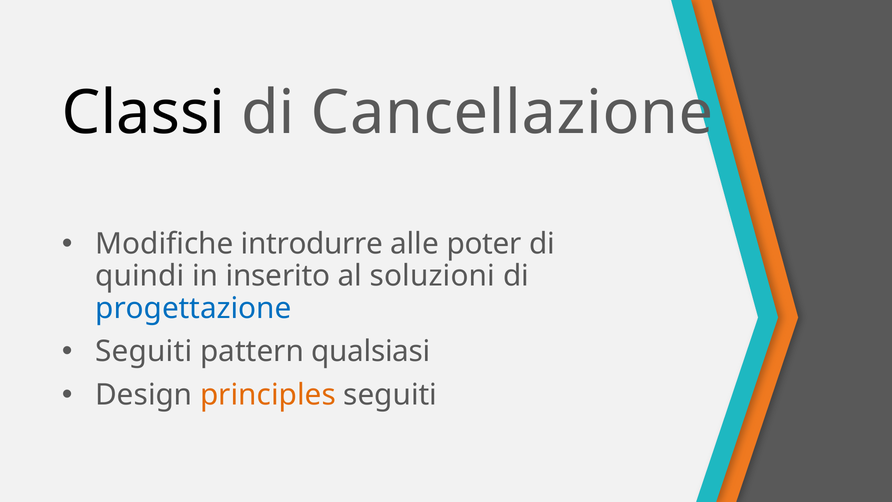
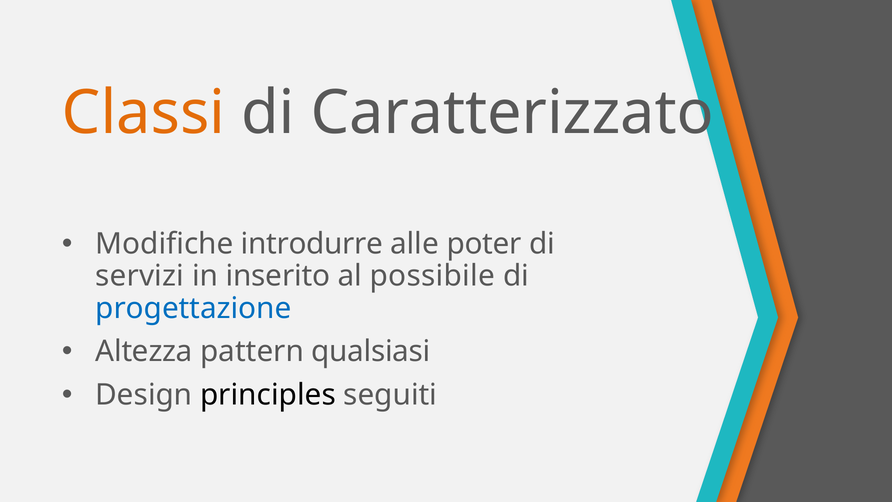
Classi colour: black -> orange (144, 113)
Cancellazione: Cancellazione -> Caratterizzato (512, 113)
quindi: quindi -> servizi (140, 276)
soluzioni: soluzioni -> possibile (432, 276)
Seguiti: Seguiti -> Altezza (144, 351)
principles colour: orange -> black (268, 395)
